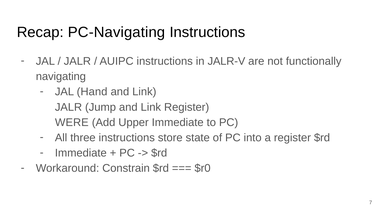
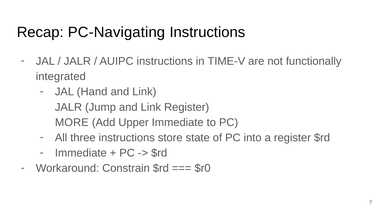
JALR-V: JALR-V -> TIME-V (226, 61)
navigating: navigating -> integrated (61, 77)
WERE: WERE -> MORE (72, 123)
